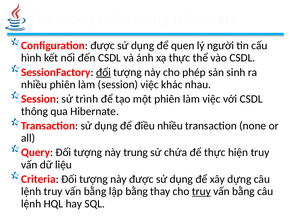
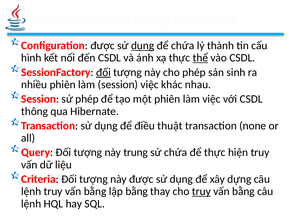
dụng underline: none -> present (143, 45)
để quen: quen -> chứa (183, 45)
người: người -> thành (221, 45)
thể underline: none -> present (200, 58)
sử trình: trình -> phép (87, 99)
điều nhiều: nhiều -> thuật (170, 125)
